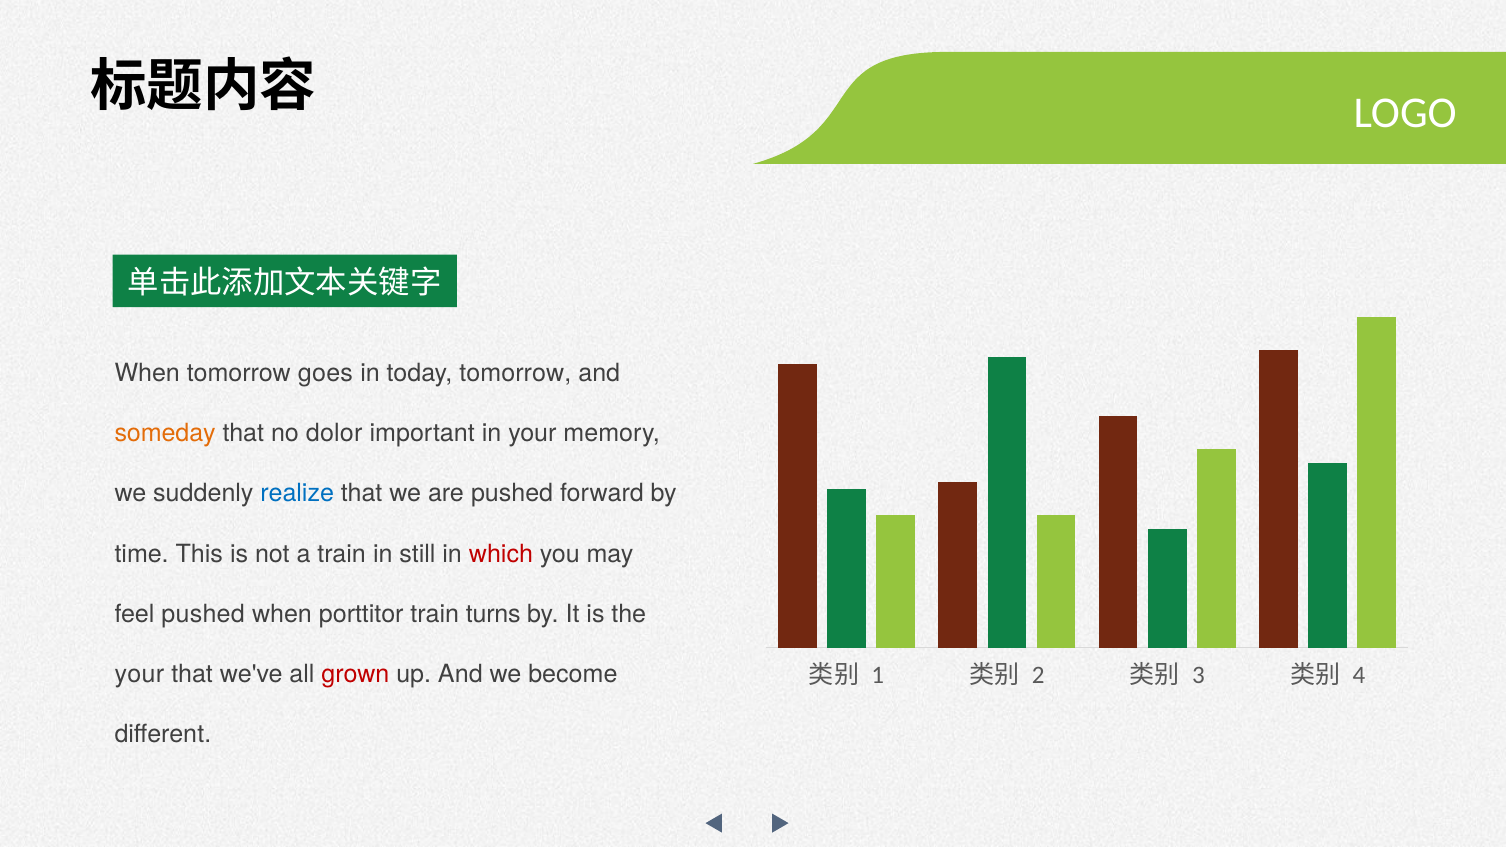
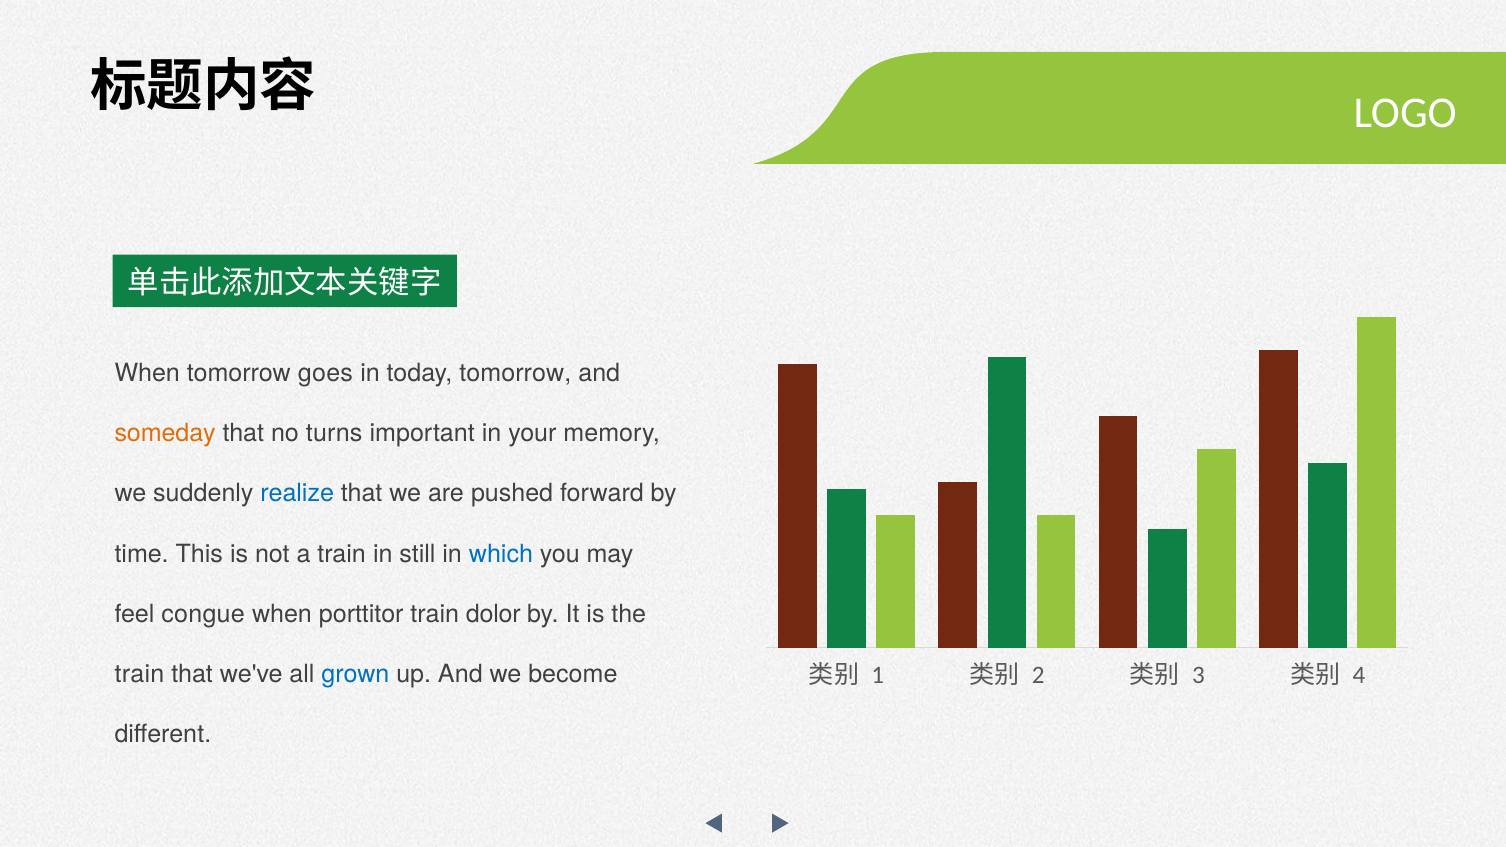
dolor: dolor -> turns (334, 434)
which colour: red -> blue (501, 554)
feel pushed: pushed -> congue (203, 614)
turns: turns -> dolor (493, 614)
your: your -> train (139, 675)
grown colour: red -> blue (355, 675)
